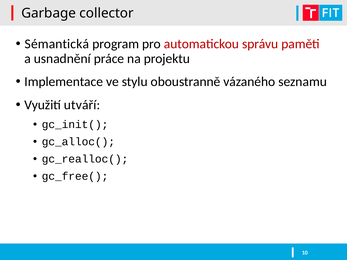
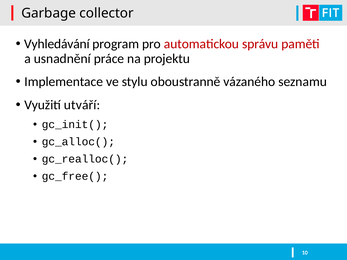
Sémantická: Sémantická -> Vyhledávání (57, 44)
